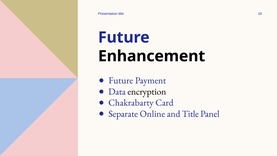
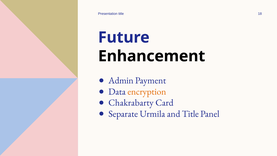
Future: Future -> Admin (121, 80)
encryption colour: black -> orange (147, 92)
Online: Online -> Urmila (152, 114)
